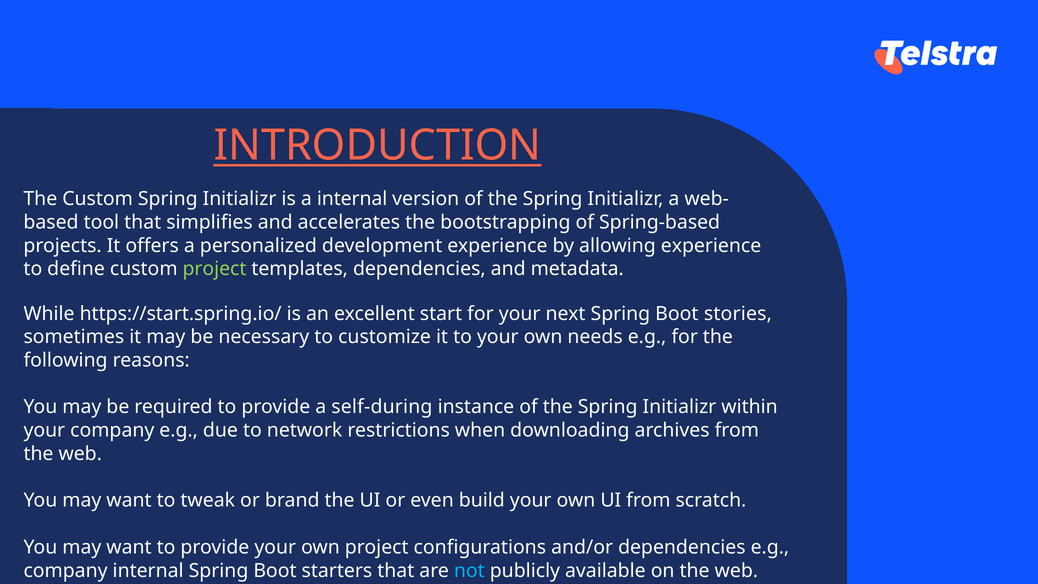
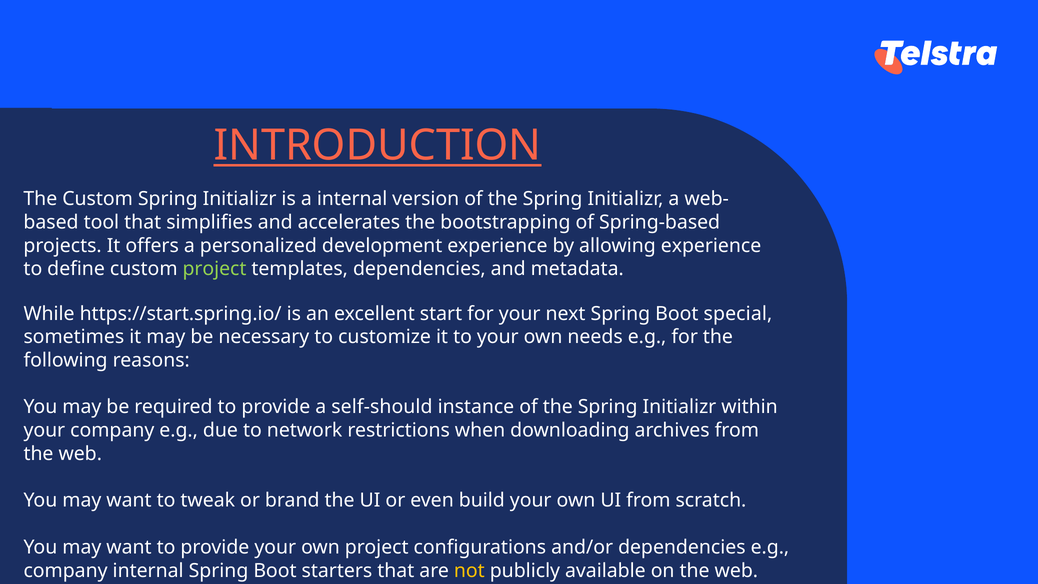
stories: stories -> special (738, 314)
self-during: self-during -> self-should (382, 407)
not colour: light blue -> yellow (469, 570)
